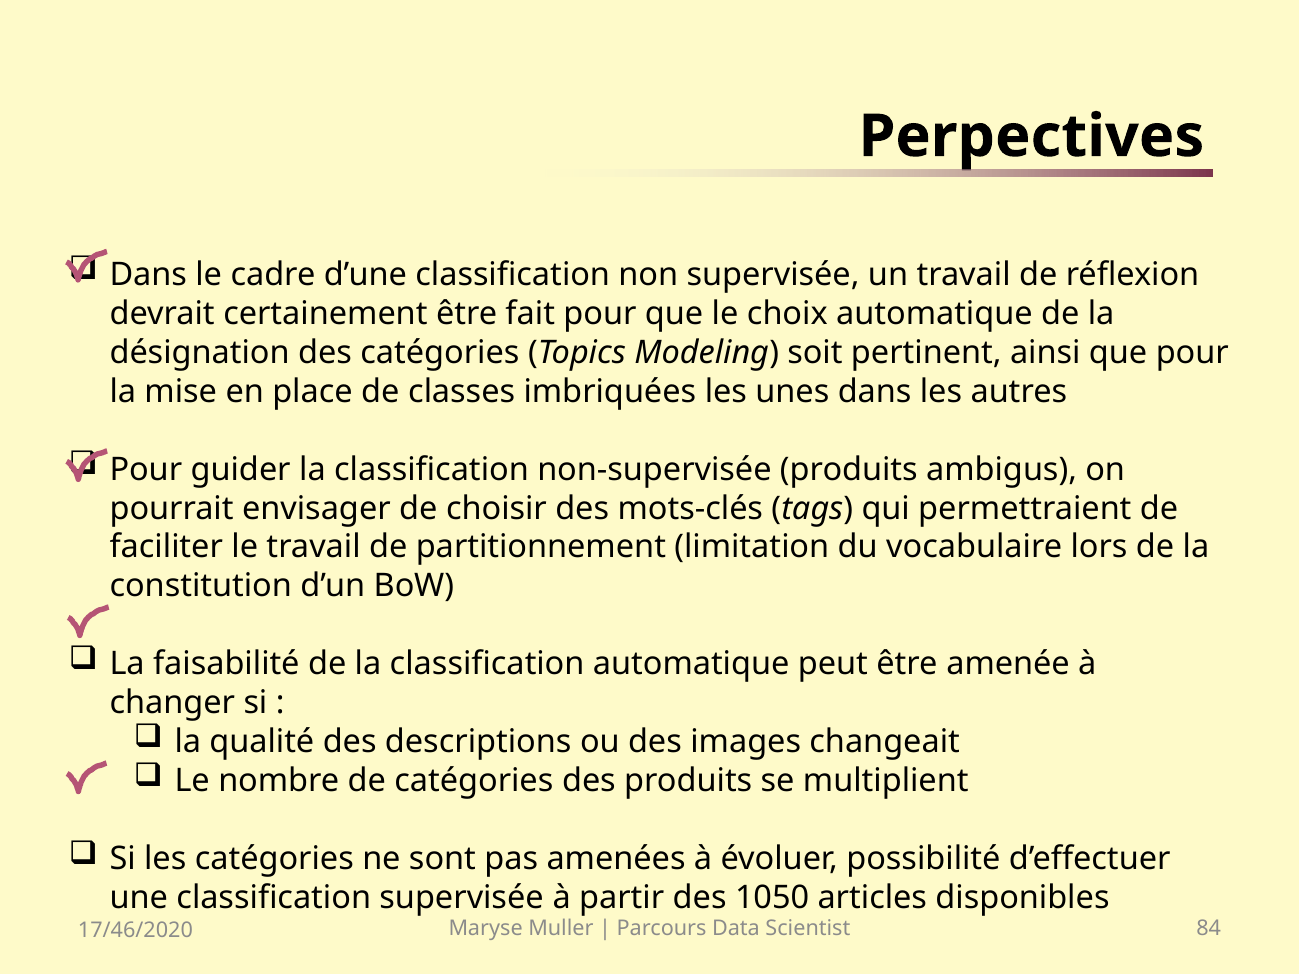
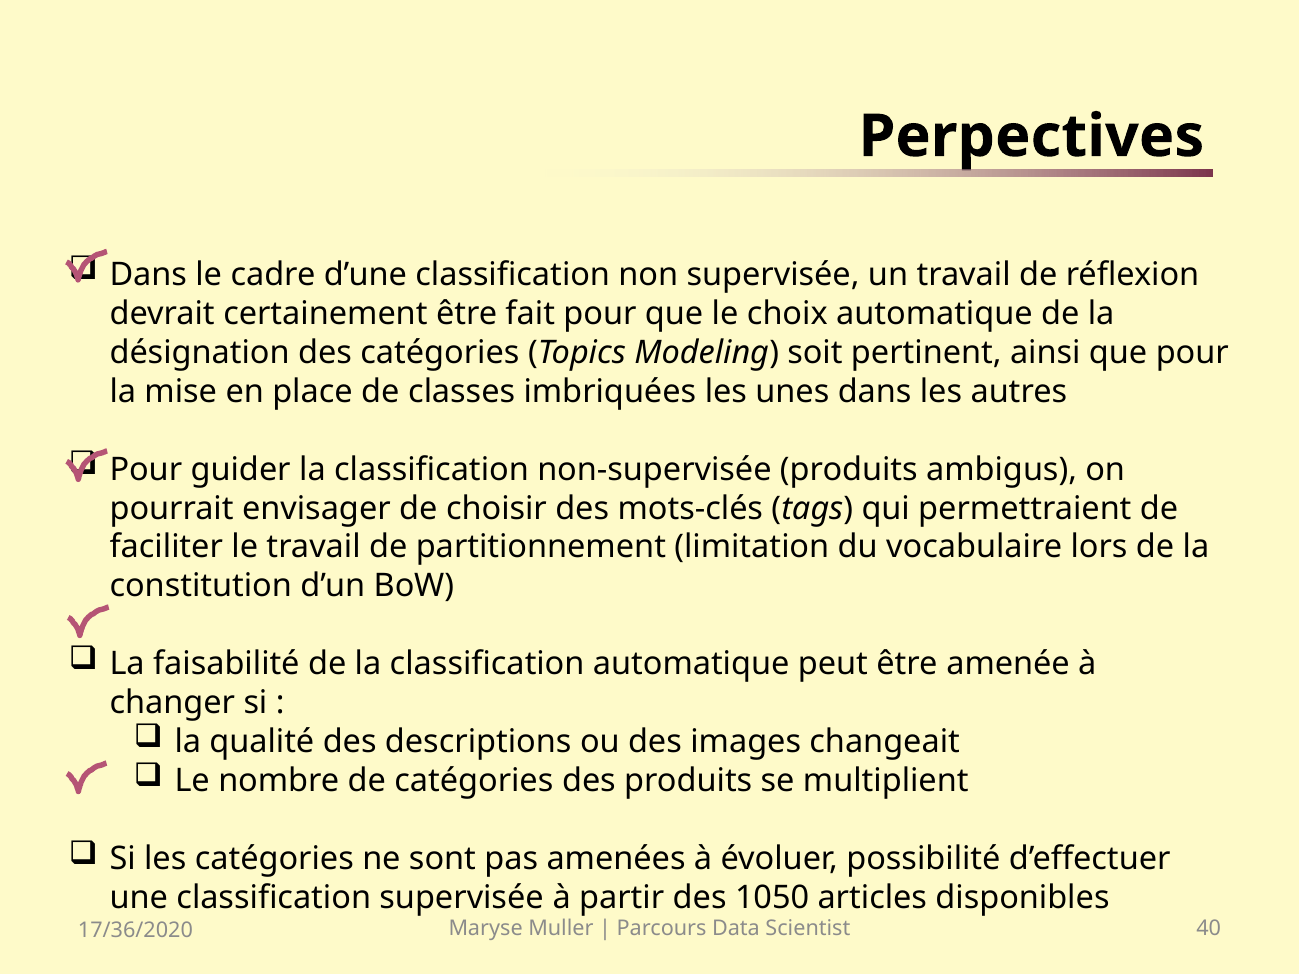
84: 84 -> 40 (1209, 929)
17/46/2020: 17/46/2020 -> 17/36/2020 (135, 930)
